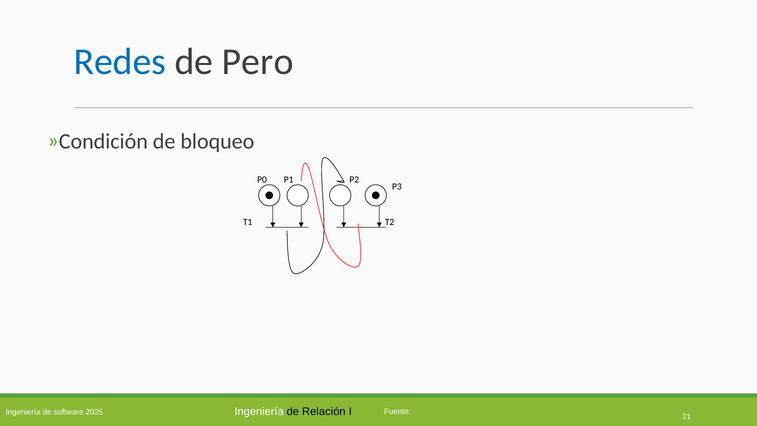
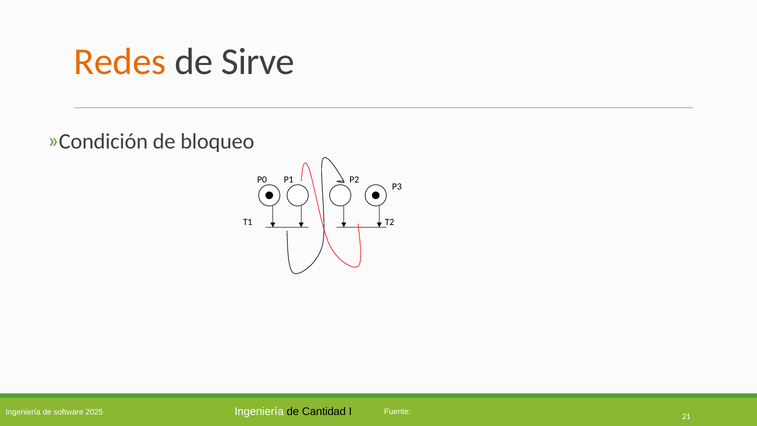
Redes colour: blue -> orange (120, 62)
Pero: Pero -> Sirve (258, 62)
Relación: Relación -> Cantidad (324, 411)
